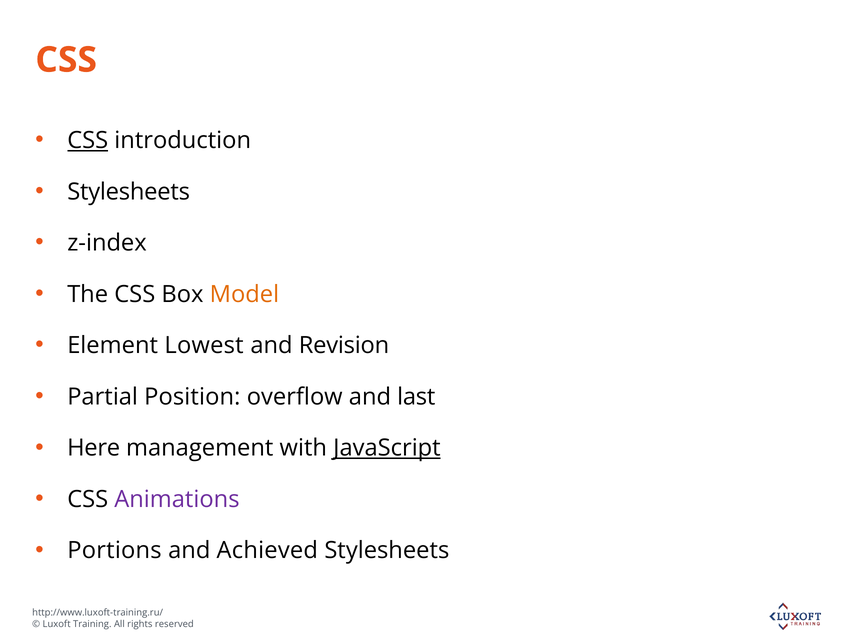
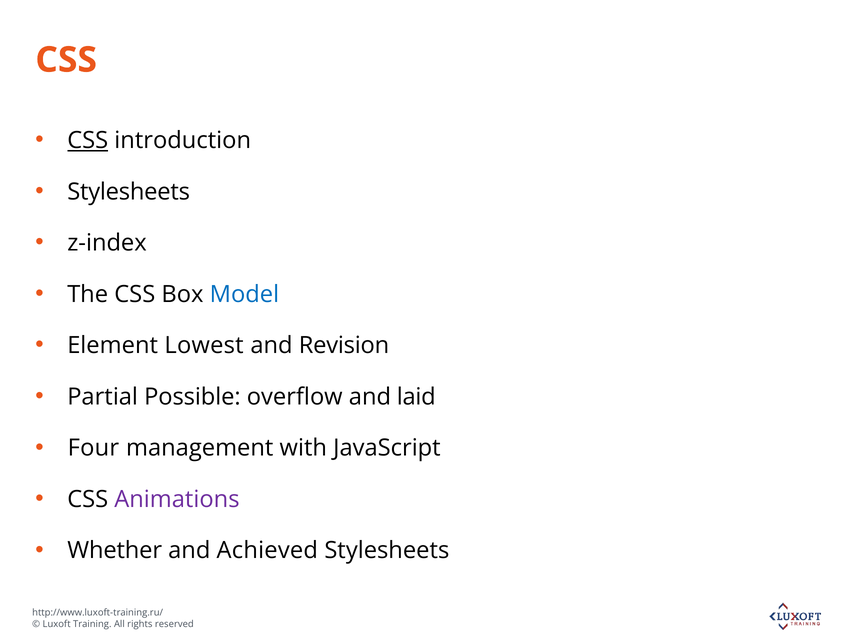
Model colour: orange -> blue (244, 294)
Position: Position -> Possible (192, 397)
last: last -> laid (416, 397)
Here: Here -> Four (93, 448)
JavaScript underline: present -> none (387, 448)
Portions: Portions -> Whether (115, 550)
